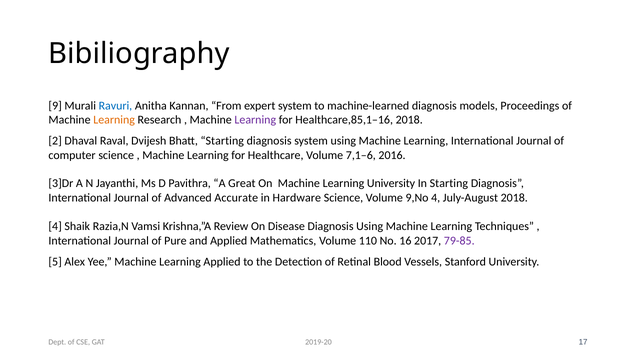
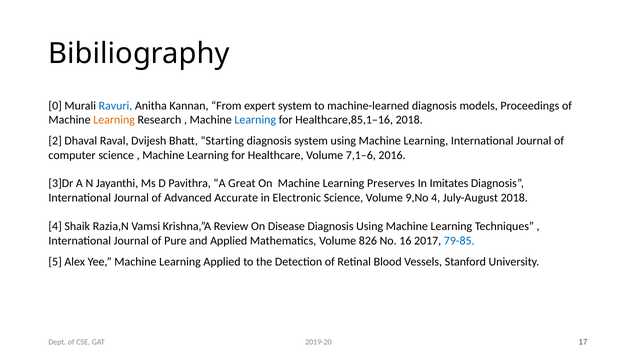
9: 9 -> 0 (55, 106)
Learning colour: purple -> blue (255, 120)
Learning University: University -> Preserves (391, 183)
In Starting: Starting -> Imitates (449, 183)
Hardware: Hardware -> Electronic (297, 198)
110: 110 -> 826 (368, 241)
79-85 colour: purple -> blue (459, 241)
